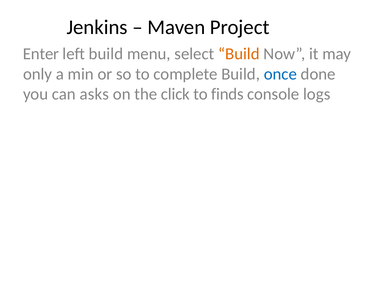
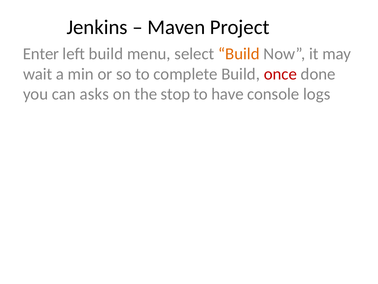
only: only -> wait (38, 74)
once colour: blue -> red (280, 74)
click: click -> stop (175, 94)
finds: finds -> have (227, 94)
